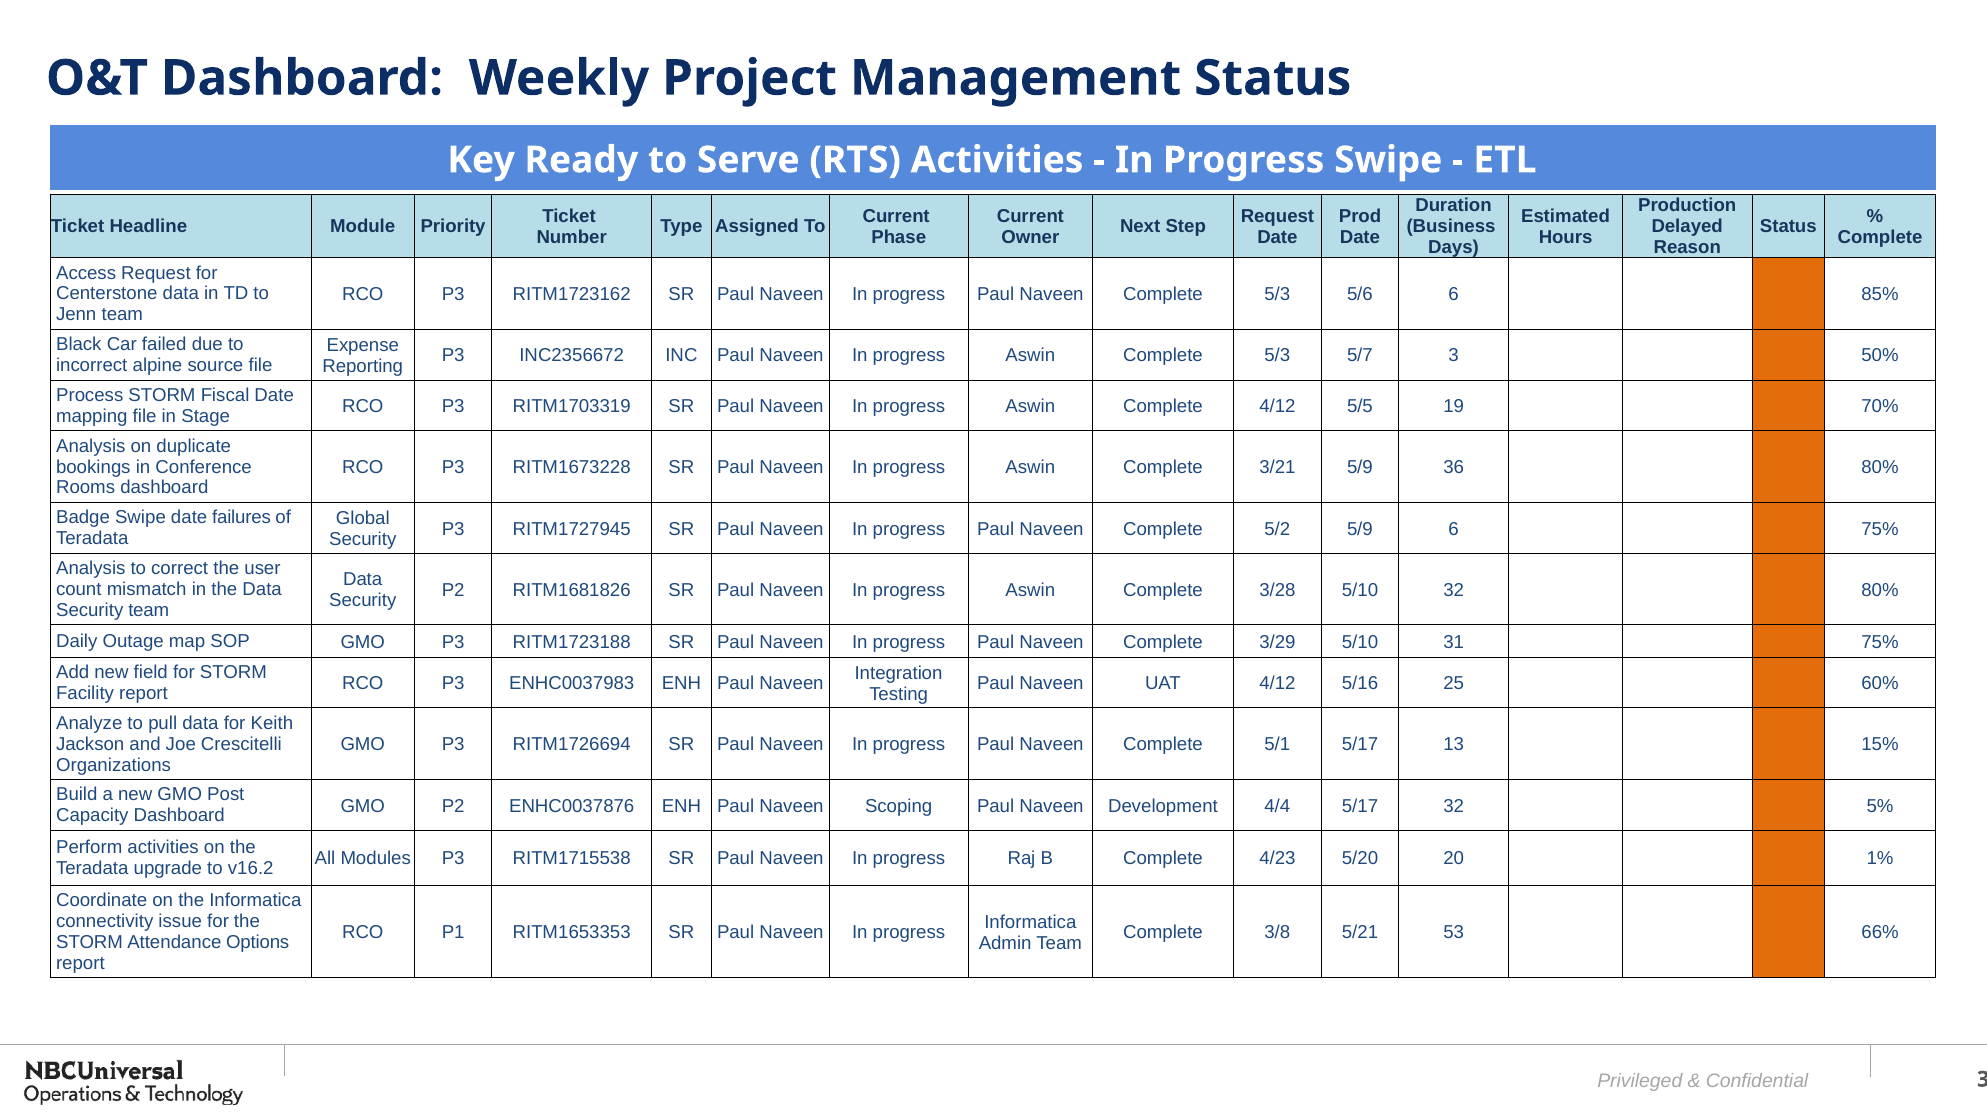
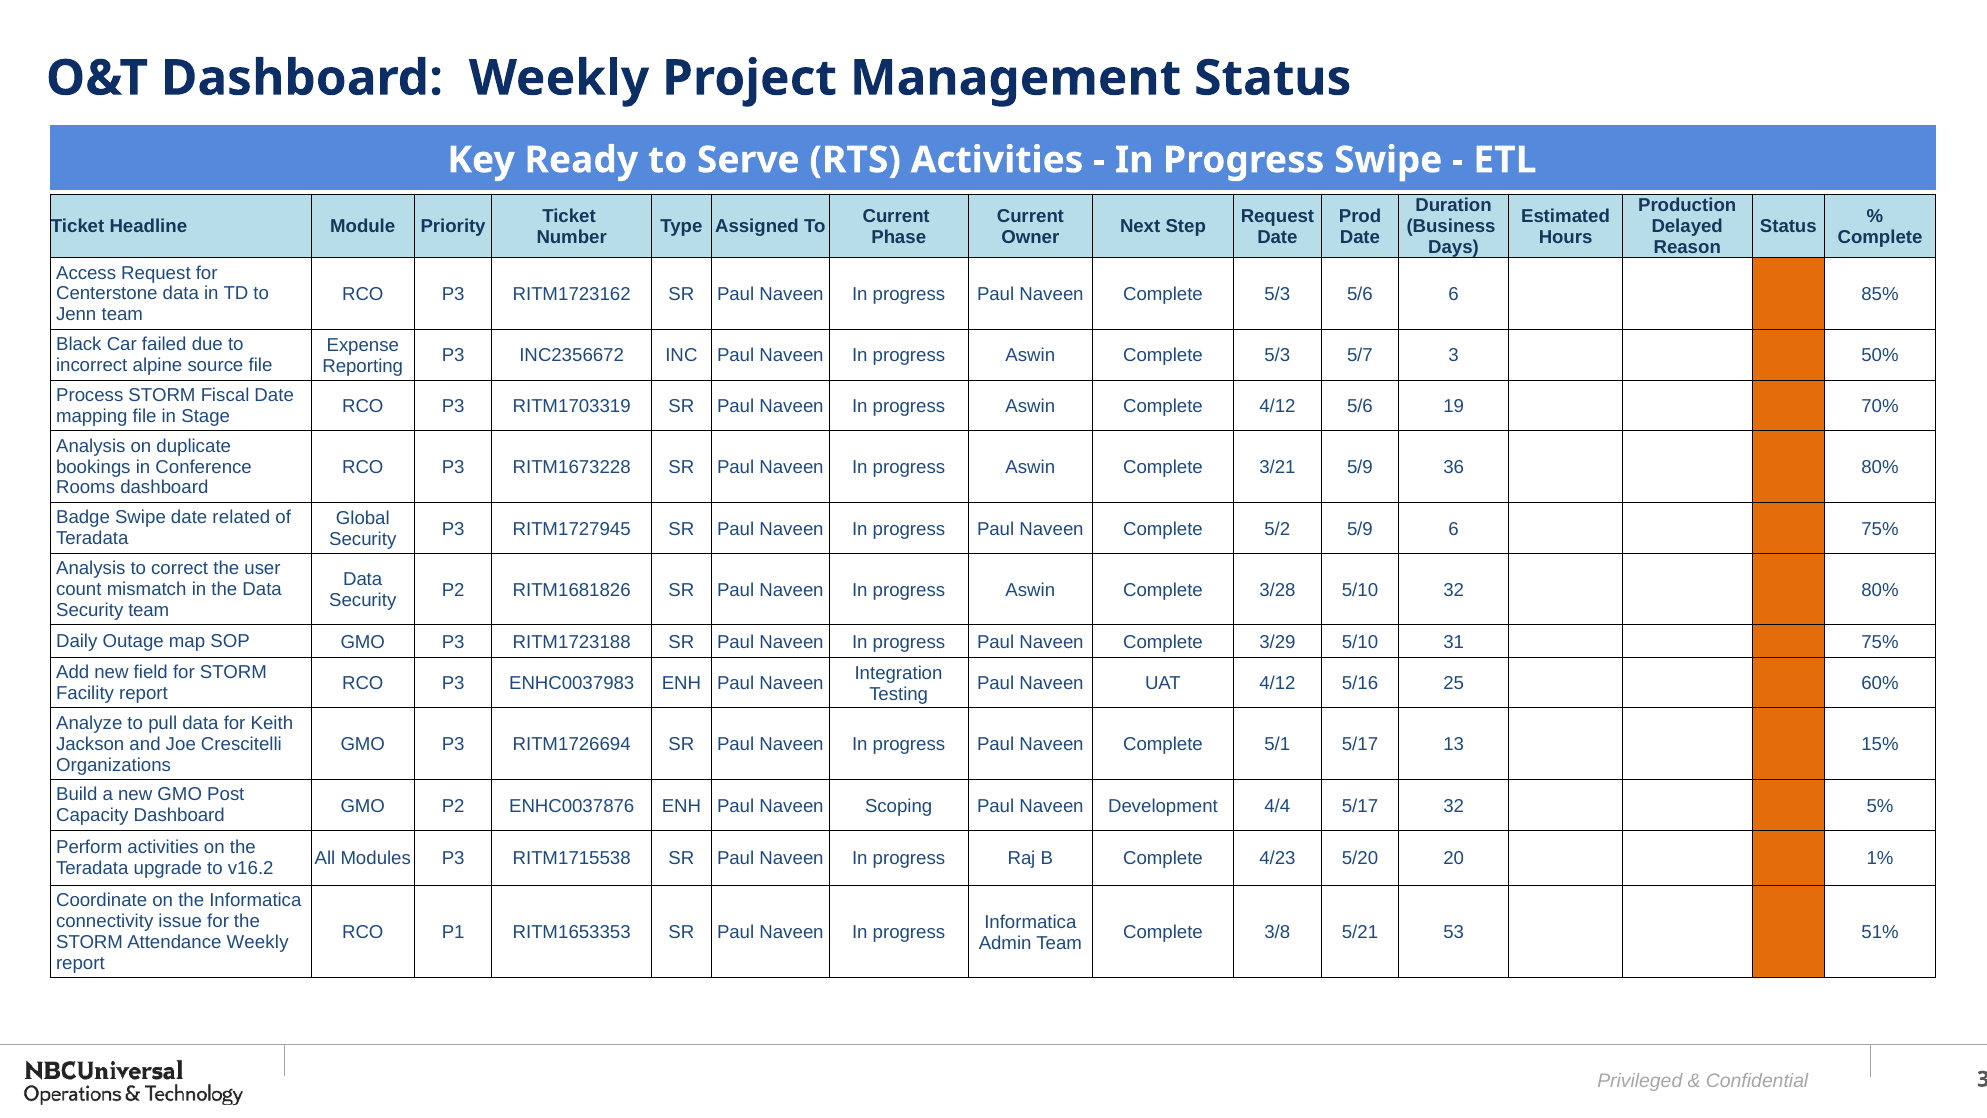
4/12 5/5: 5/5 -> 5/6 (1360, 406)
failures: failures -> related (241, 518)
66%: 66% -> 51% (1880, 932)
Attendance Options: Options -> Weekly (258, 942)
